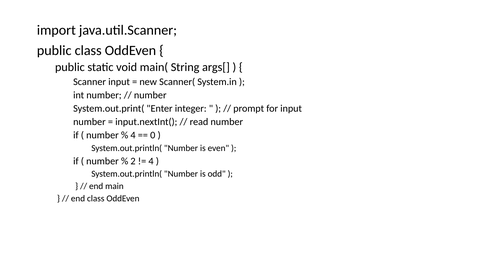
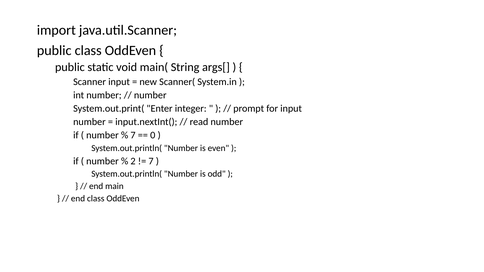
4: 4 -> 7 (133, 135)
4: 4 -> 7 (151, 161)
